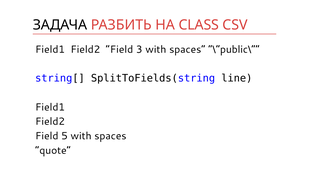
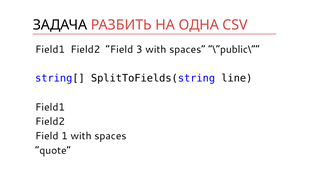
CLASS: CLASS -> ОДНА (199, 25)
5: 5 -> 1 (64, 136)
